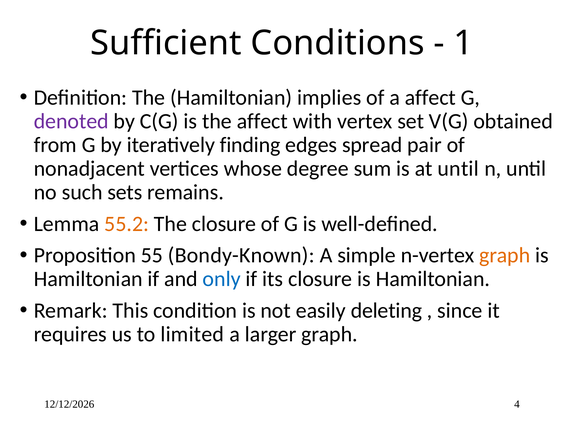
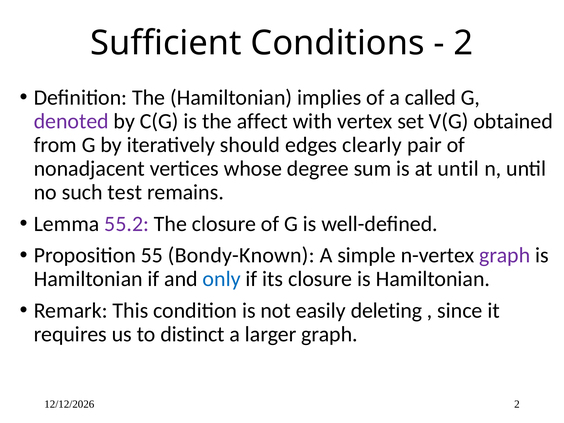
1: 1 -> 2 (463, 43)
a affect: affect -> called (430, 98)
finding: finding -> should (250, 145)
spread: spread -> clearly (372, 145)
sets: sets -> test (125, 192)
55.2 colour: orange -> purple (127, 224)
graph colour: orange -> purple (505, 255)
limited: limited -> distinct (193, 334)
4: 4 -> 2 (517, 404)
